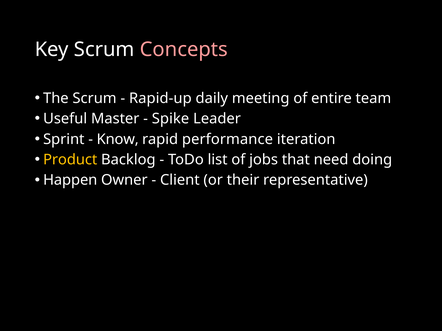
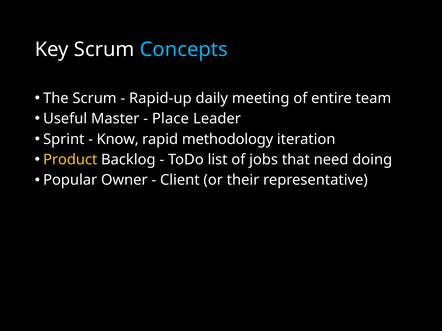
Concepts colour: pink -> light blue (184, 50)
Spike: Spike -> Place (170, 119)
performance: performance -> methodology (228, 139)
Happen: Happen -> Popular (70, 180)
